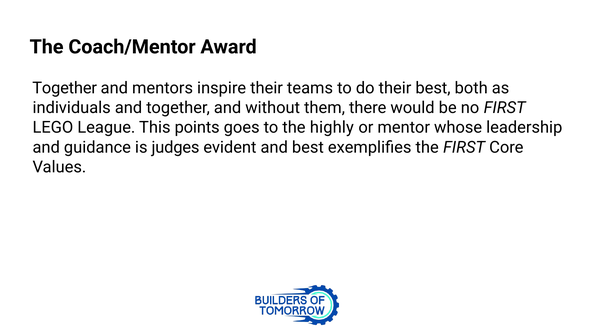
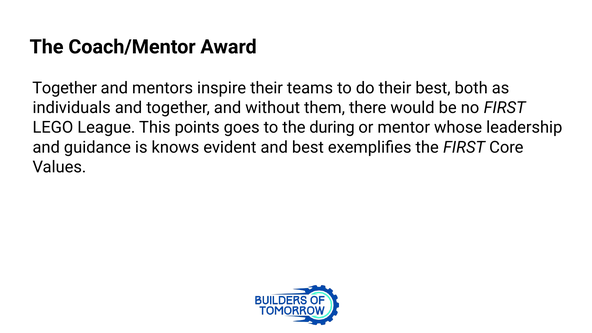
highly: highly -> during (332, 128)
judges: judges -> knows (175, 147)
